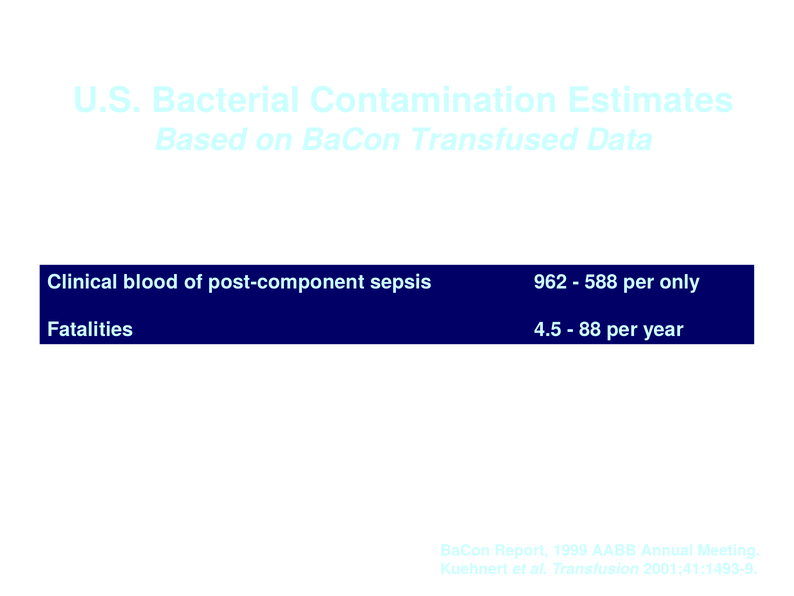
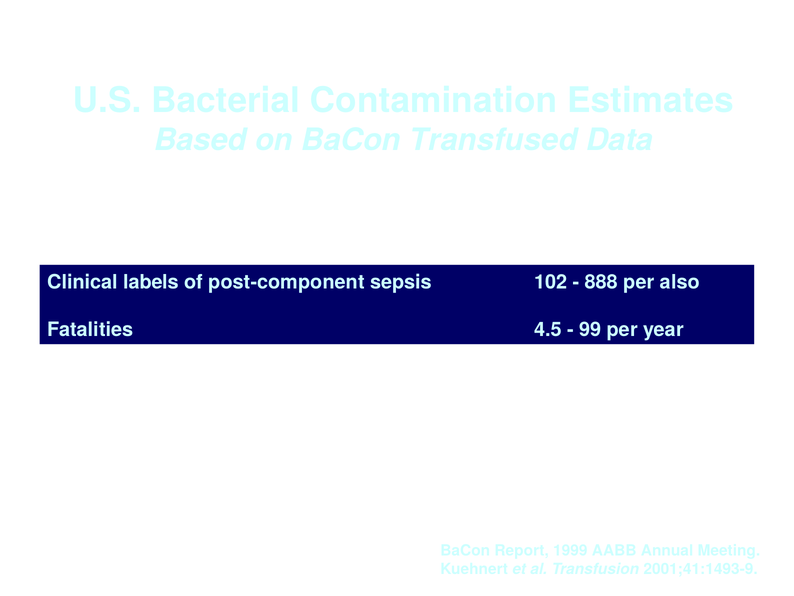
blood: blood -> labels (151, 282)
962: 962 -> 102 (551, 282)
588: 588 -> 888 (601, 282)
only: only -> also (680, 282)
88: 88 -> 99 (590, 329)
